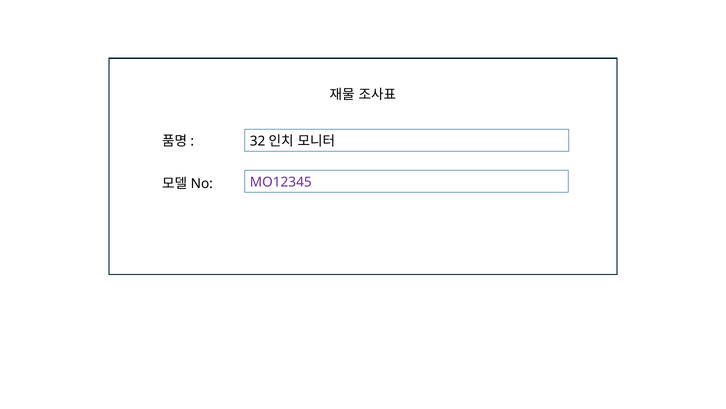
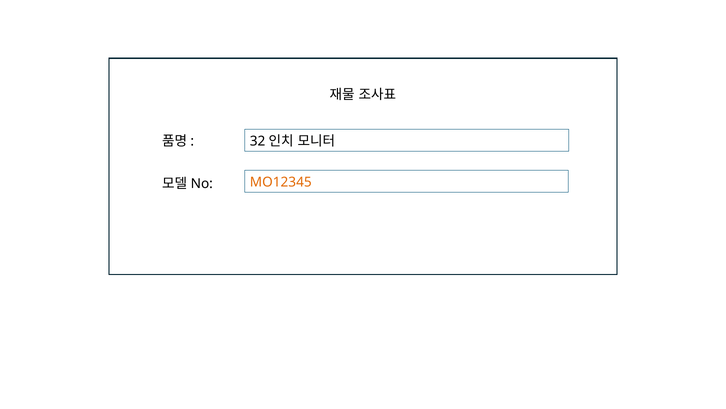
MO12345 colour: purple -> orange (281, 182)
